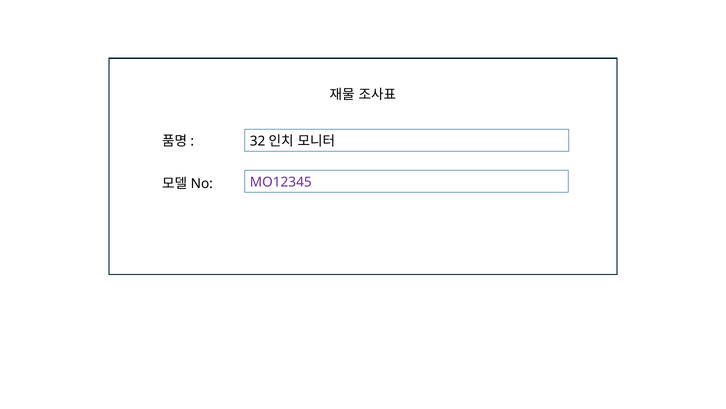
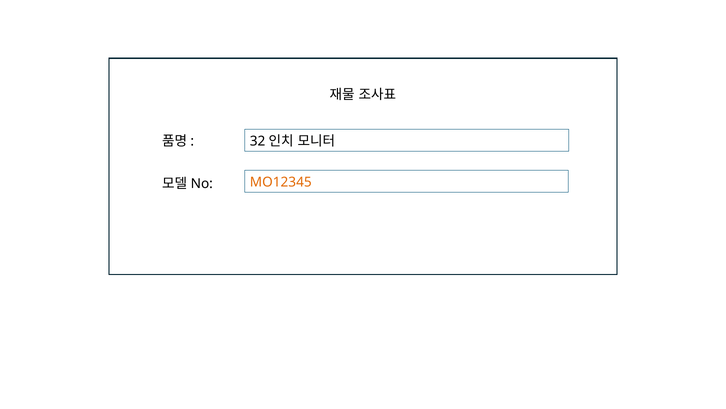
MO12345 colour: purple -> orange (281, 182)
